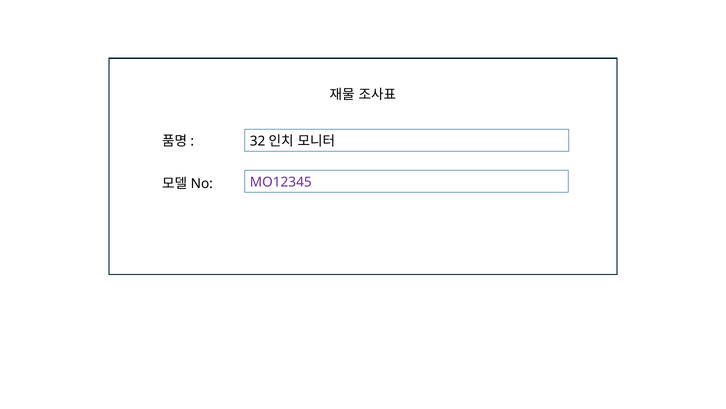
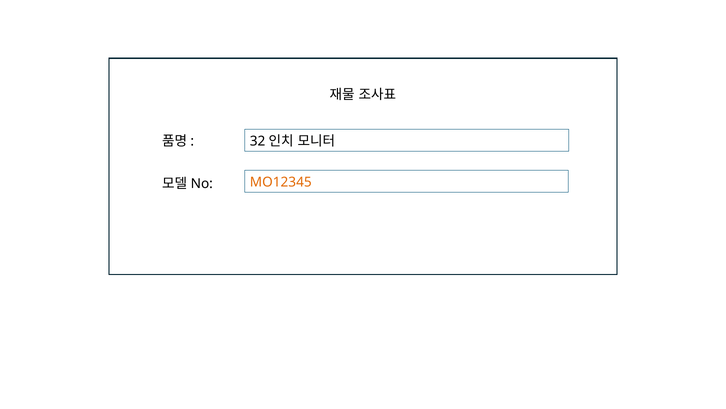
MO12345 colour: purple -> orange (281, 182)
